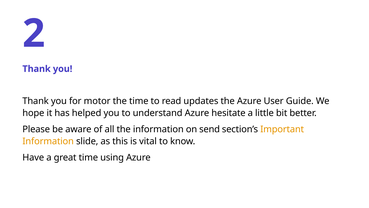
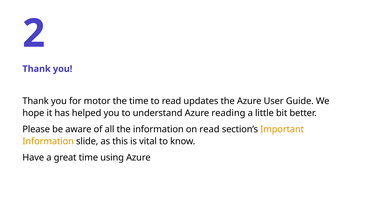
hesitate: hesitate -> reading (228, 113)
on send: send -> read (209, 129)
